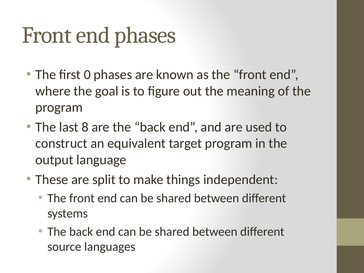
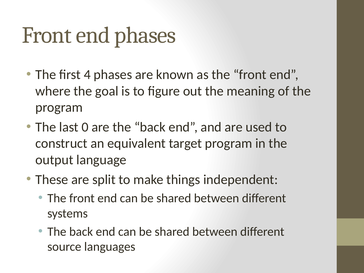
0: 0 -> 4 (87, 75)
8: 8 -> 0 (85, 127)
